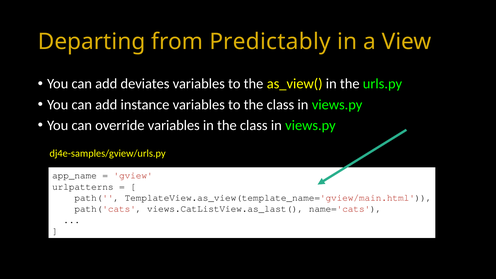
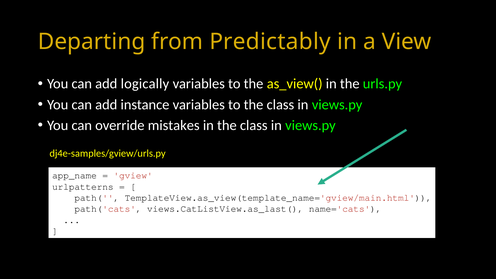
deviates: deviates -> logically (145, 84)
override variables: variables -> mistakes (174, 125)
